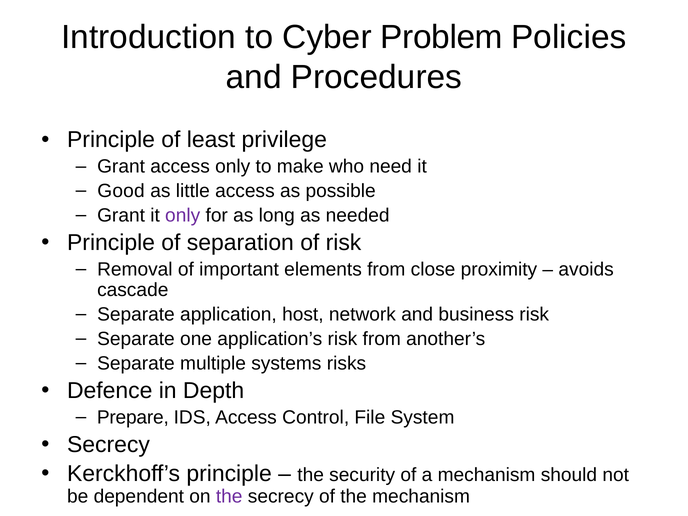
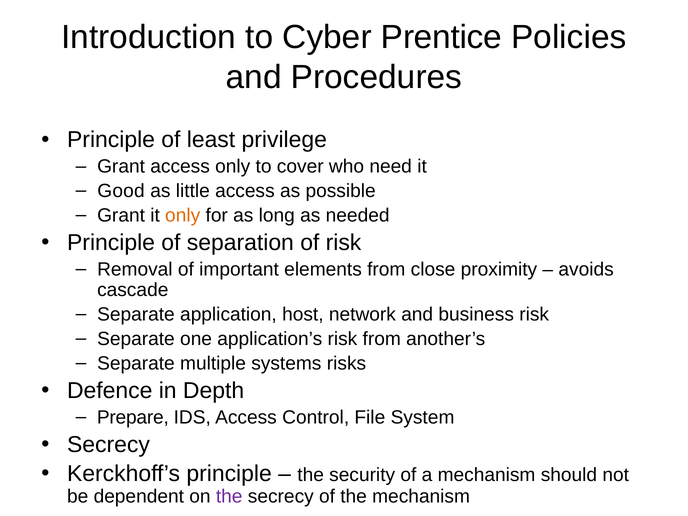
Problem: Problem -> Prentice (442, 37)
make: make -> cover (300, 166)
only colour: purple -> orange (183, 215)
